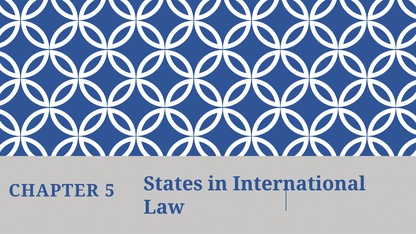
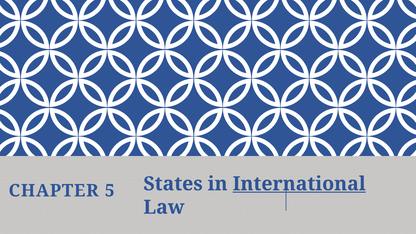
International underline: none -> present (299, 184)
